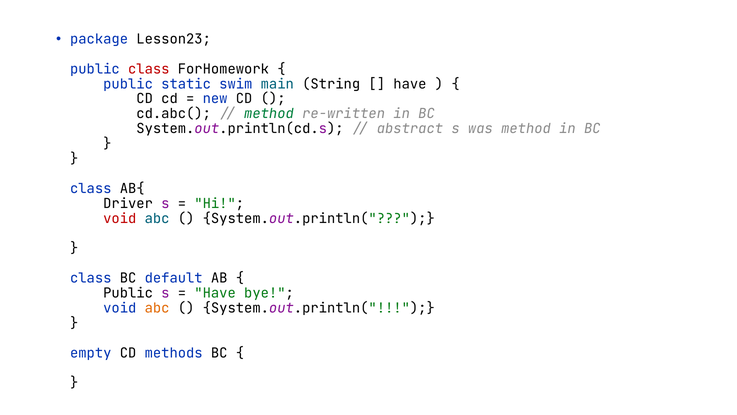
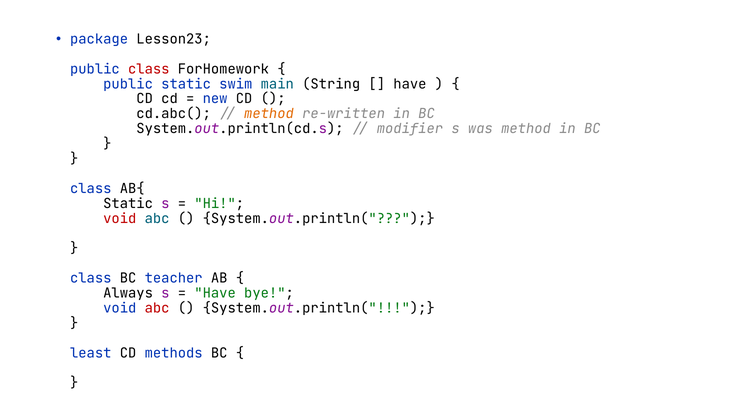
method colour: green -> orange (269, 114)
abstract: abstract -> modifier (410, 129)
Driver: Driver -> Static (128, 203)
default: default -> teacher (174, 278)
Public: Public -> Always (128, 293)
abc colour: orange -> red (157, 308)
empty: empty -> least (91, 353)
